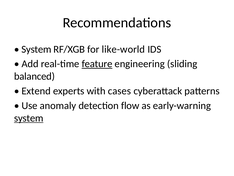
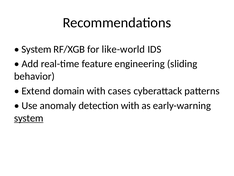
feature underline: present -> none (97, 64)
balanced: balanced -> behavior (34, 76)
experts: experts -> domain (69, 91)
detection flow: flow -> with (130, 105)
